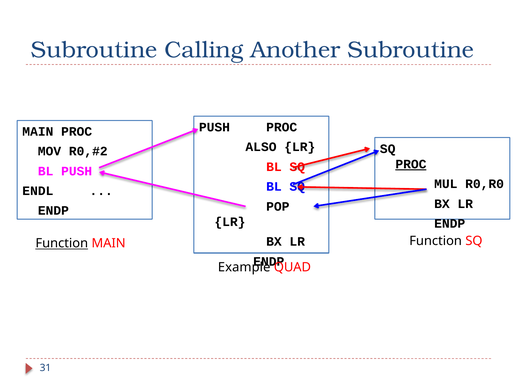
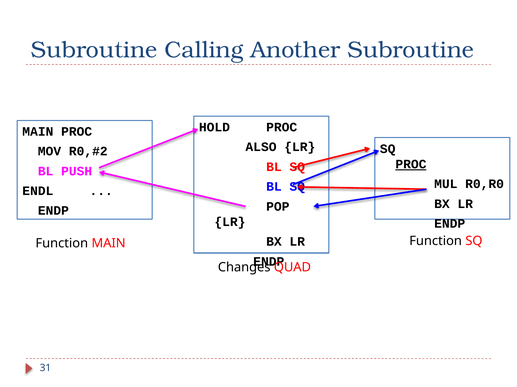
PUSH: PUSH -> HOLD (214, 128)
Function underline: present -> none (62, 244)
Example: Example -> Changes (244, 268)
